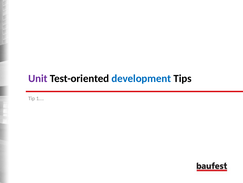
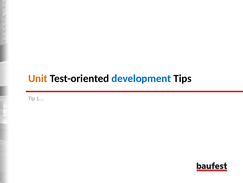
Unit colour: purple -> orange (38, 78)
